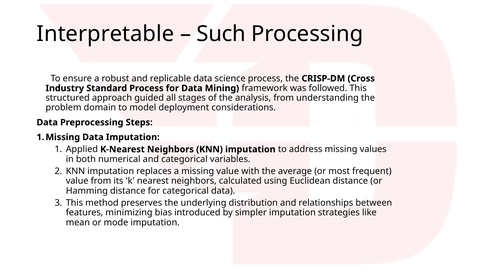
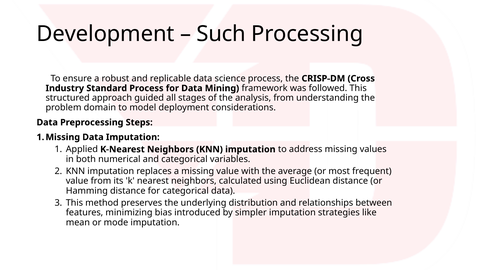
Interpretable: Interpretable -> Development (106, 34)
